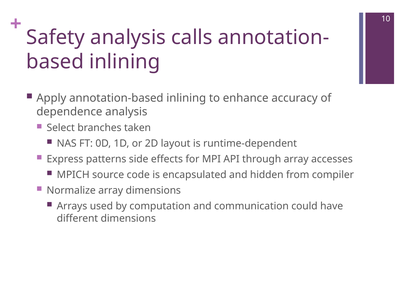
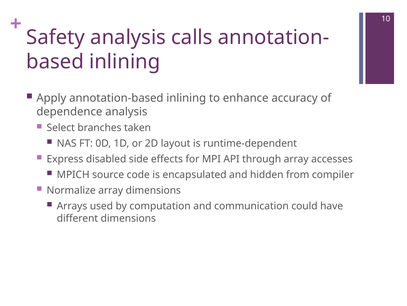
patterns: patterns -> disabled (106, 159)
